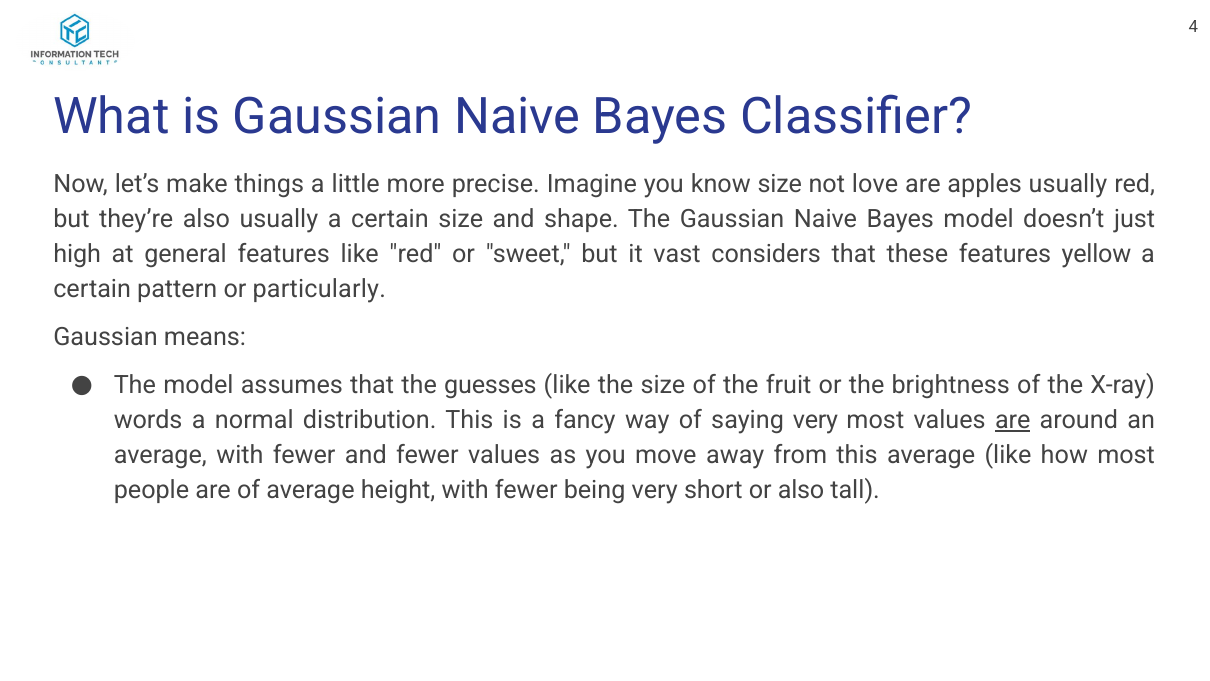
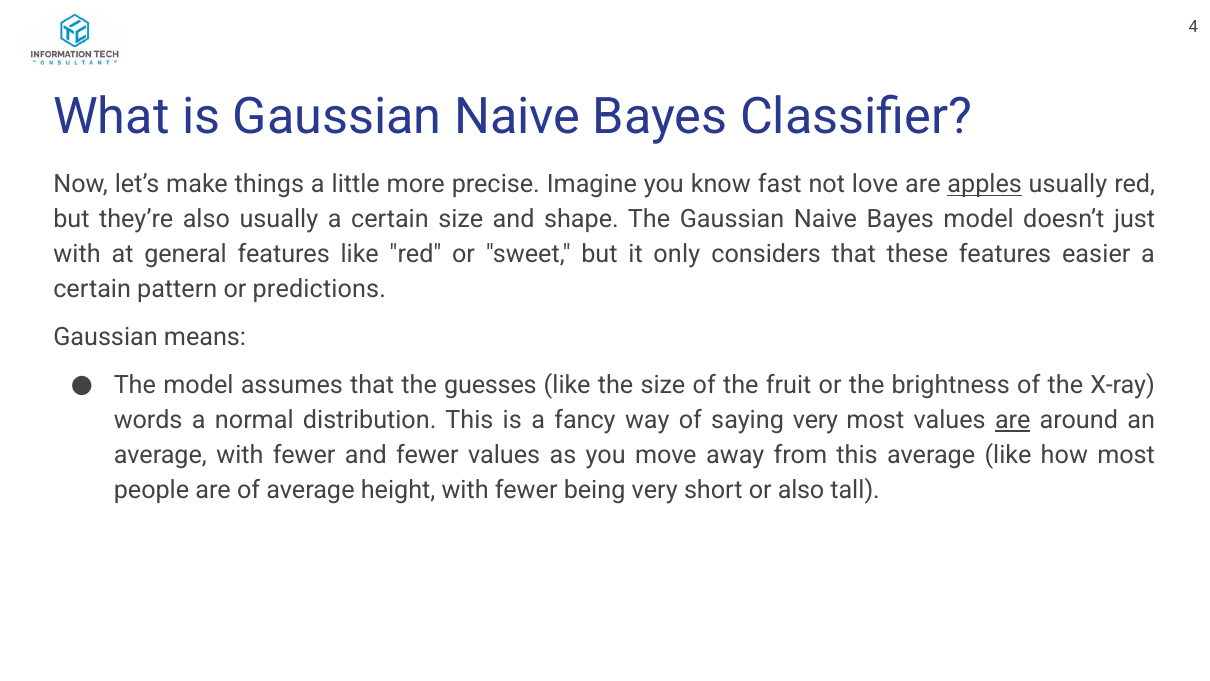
know size: size -> fast (780, 185)
apples underline: none -> present (985, 185)
high: high -> with (77, 254)
vast: vast -> only (677, 254)
yellow: yellow -> easier (1096, 254)
particularly: particularly -> predictions (319, 289)
